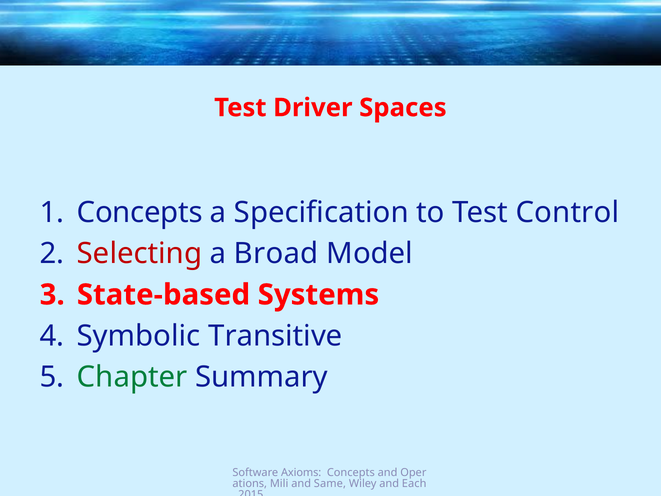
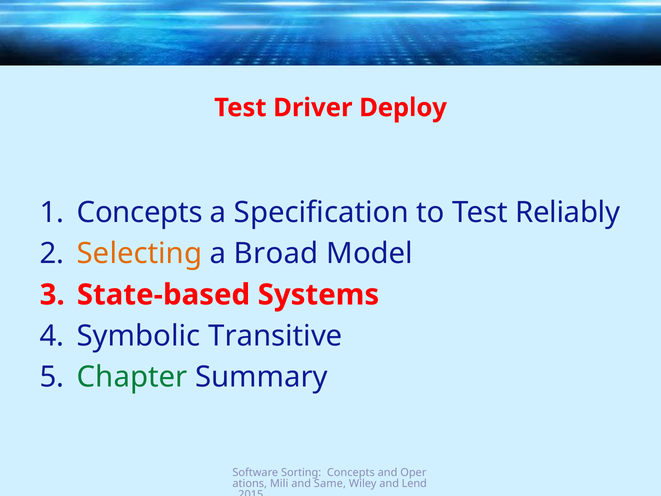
Spaces: Spaces -> Deploy (403, 108)
Control: Control -> Reliably (568, 212)
Selecting colour: red -> orange (140, 253)
Axioms: Axioms -> Sorting (301, 473)
Each: Each -> Lend (414, 484)
